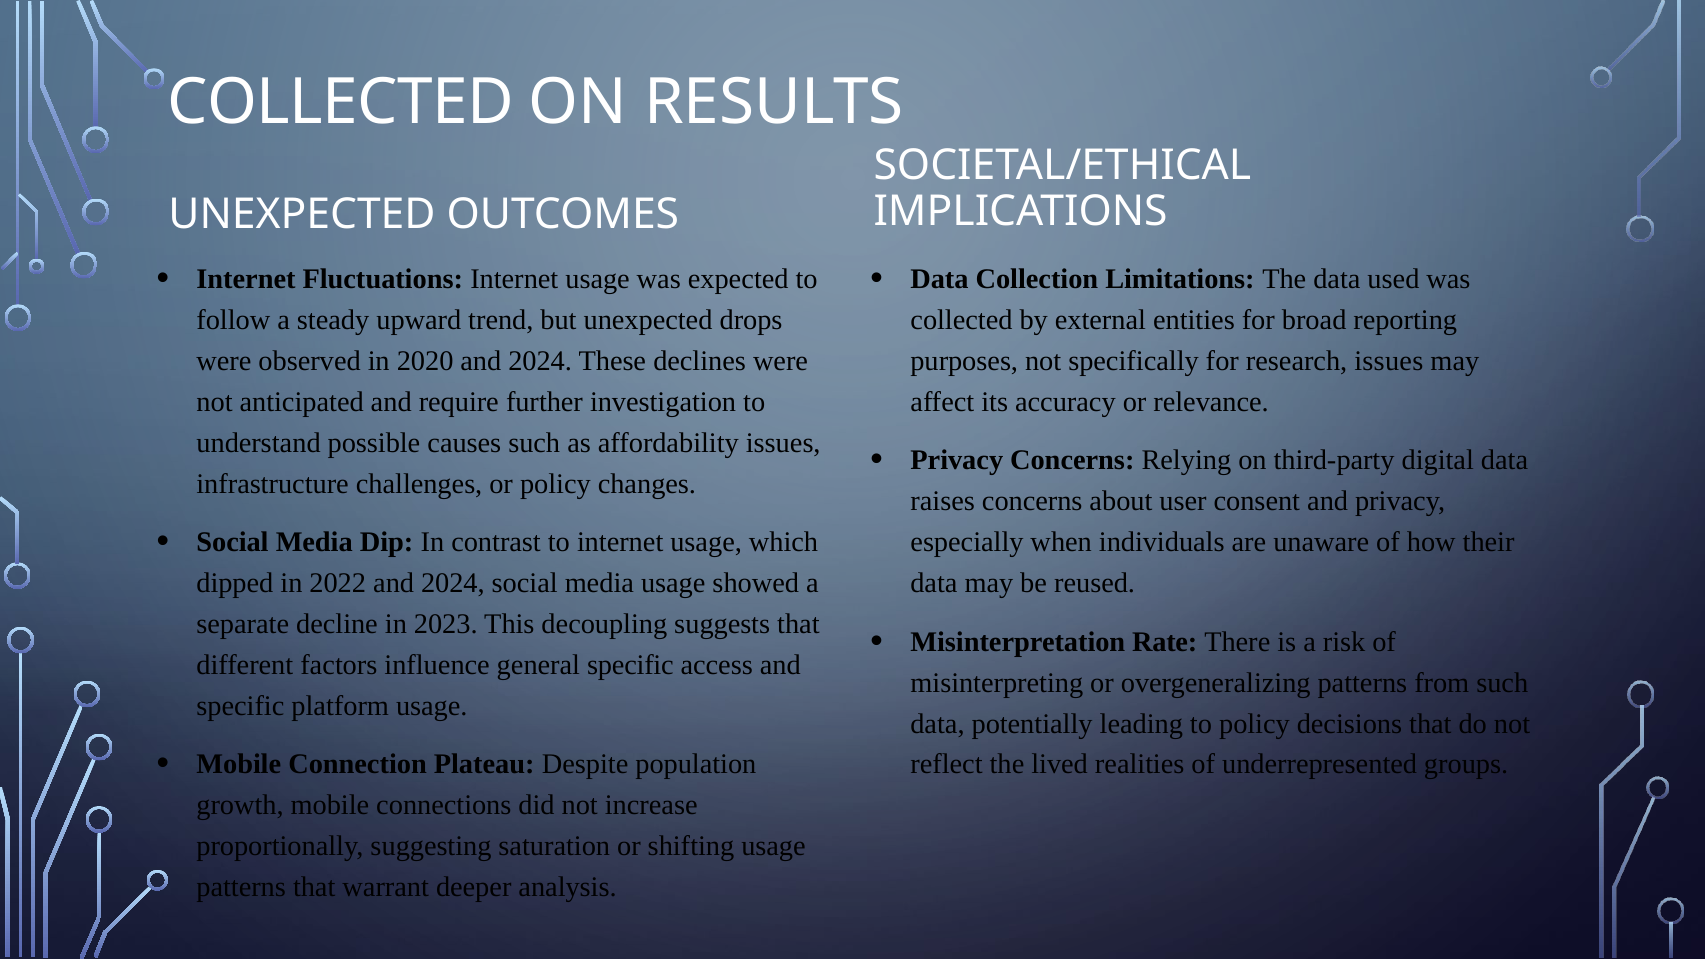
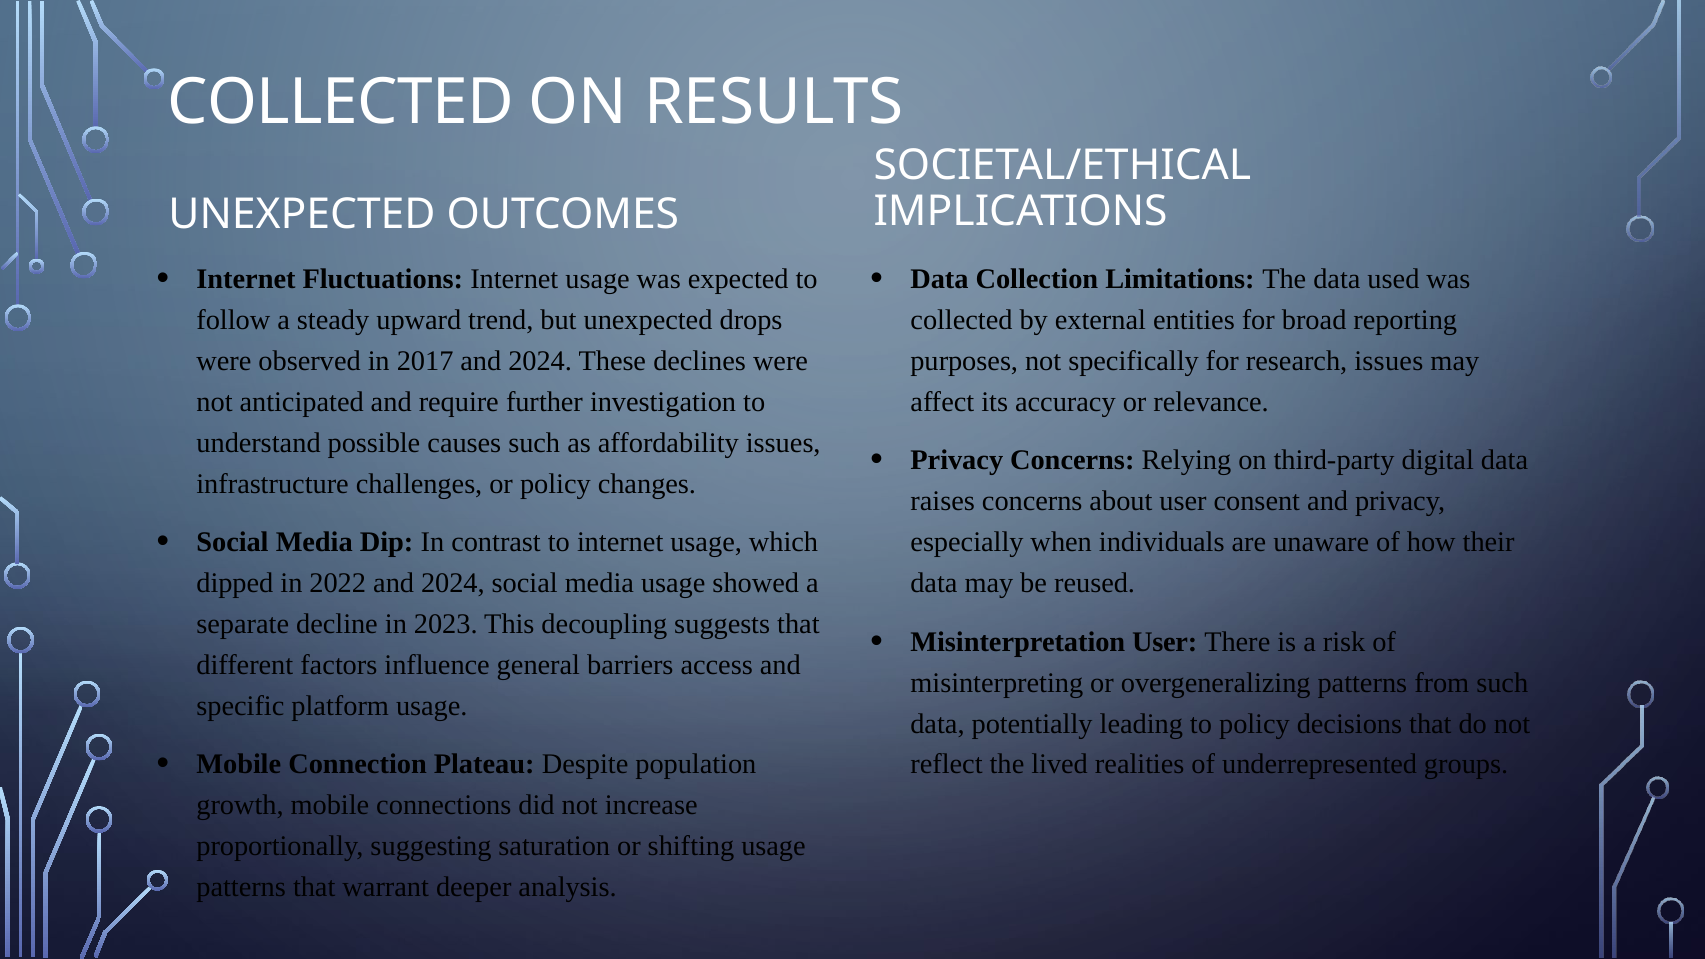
2020: 2020 -> 2017 (425, 361)
Misinterpretation Rate: Rate -> User (1165, 642)
general specific: specific -> barriers (630, 665)
